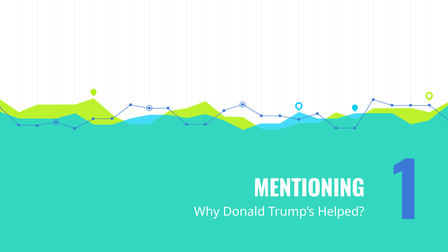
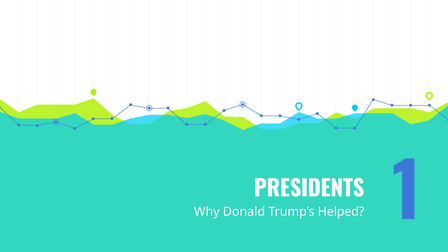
MENTIONING: MENTIONING -> PRESIDENTS (309, 189)
